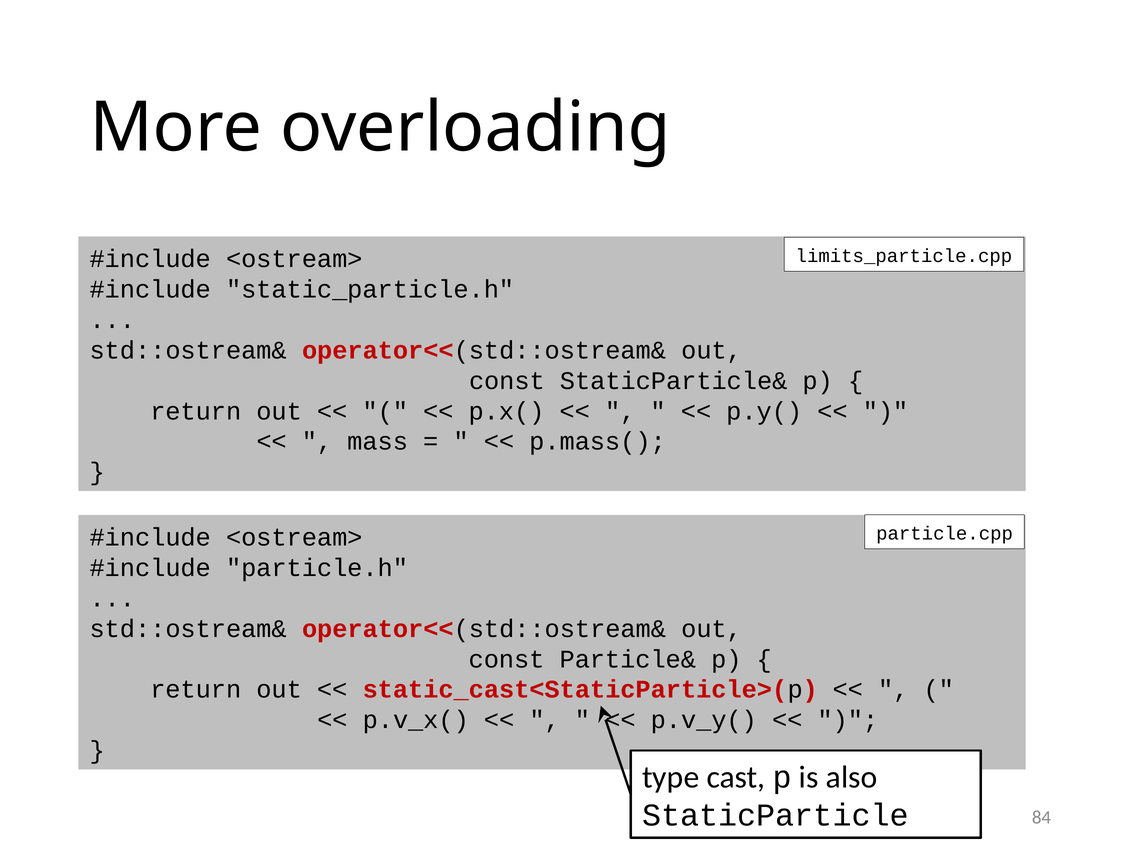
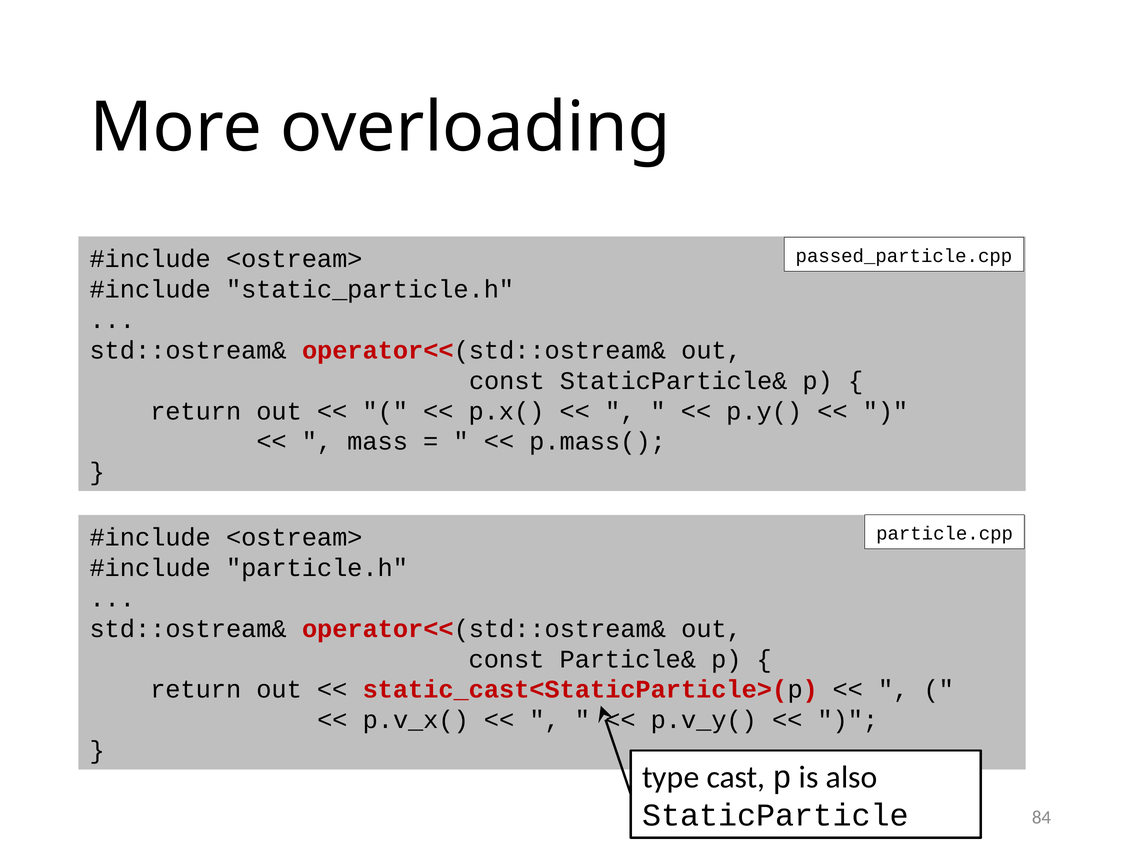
limits_particle.cpp: limits_particle.cpp -> passed_particle.cpp (904, 256)
